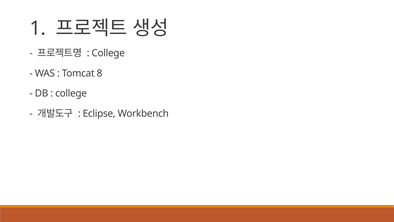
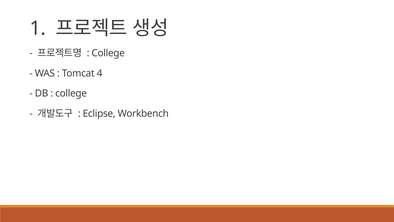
8: 8 -> 4 (100, 73)
